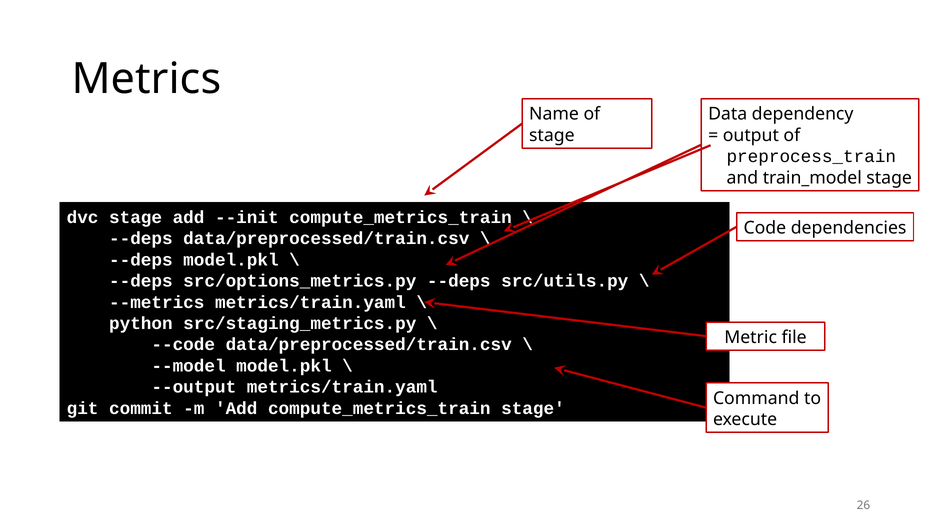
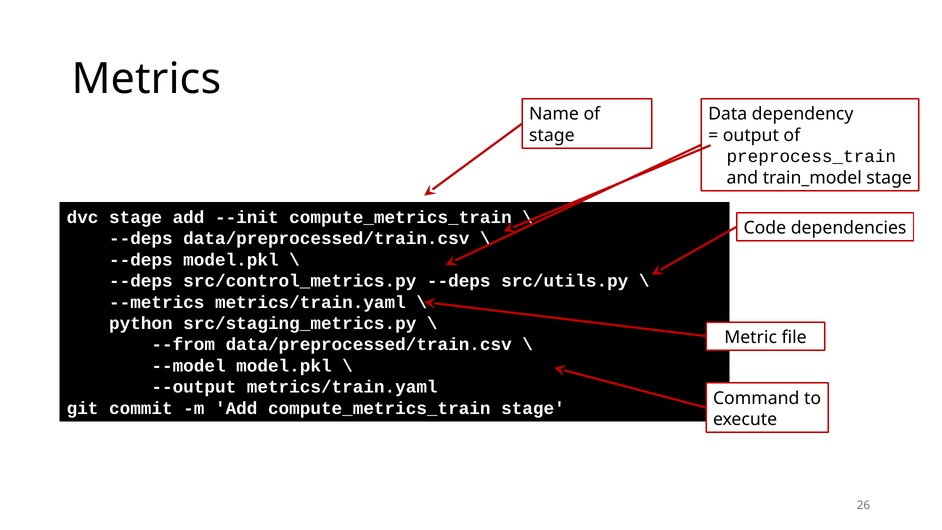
src/options_metrics.py: src/options_metrics.py -> src/control_metrics.py (300, 281)
--code: --code -> --from (183, 345)
